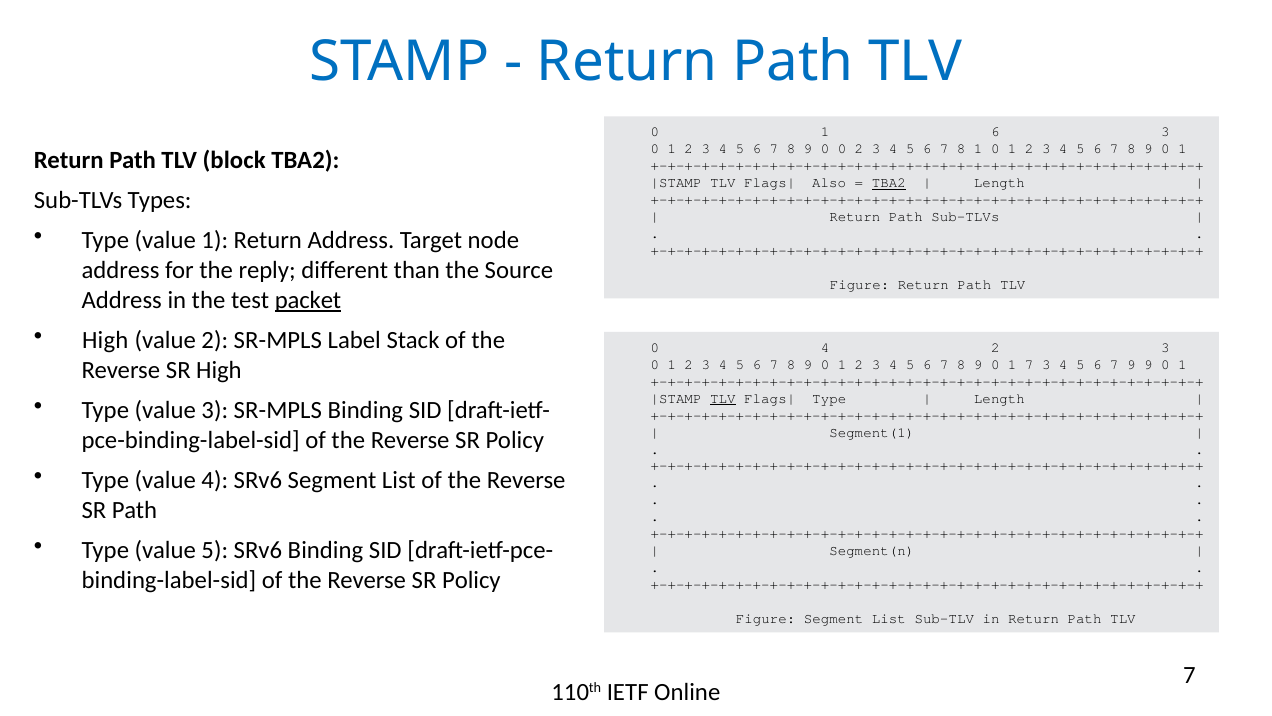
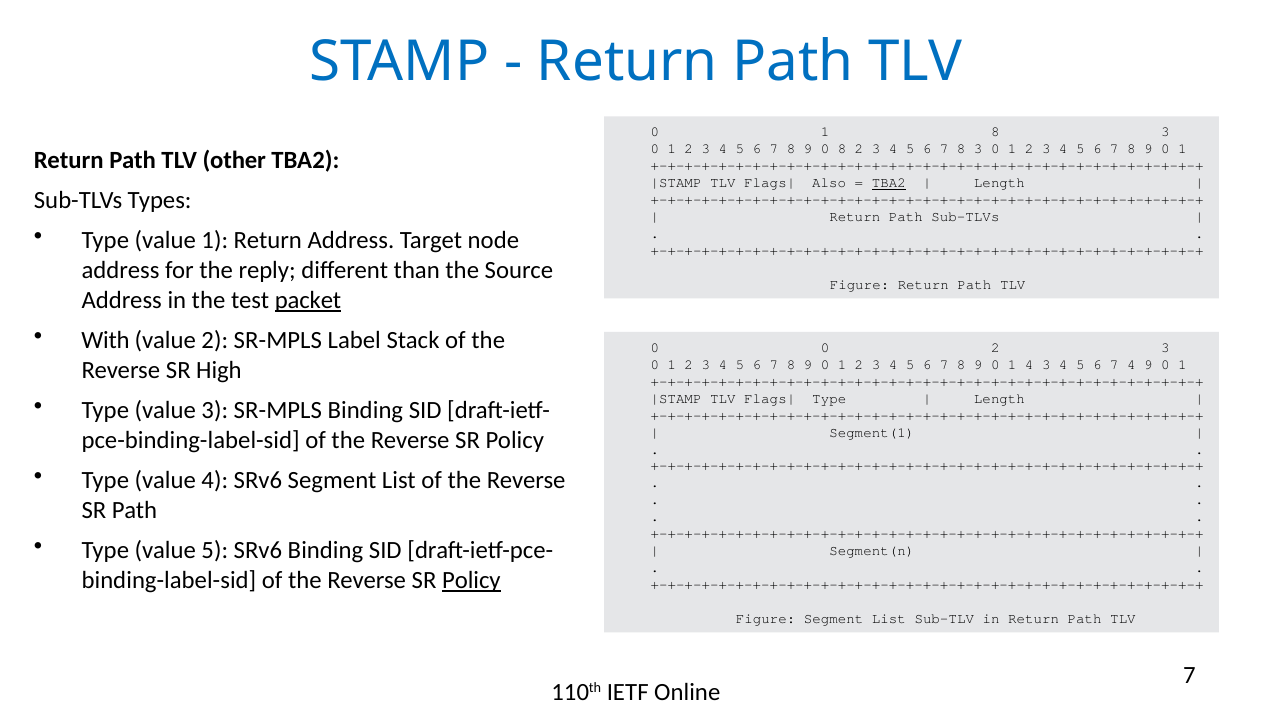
1 6: 6 -> 8 (995, 132)
0 0: 0 -> 8 (842, 149)
7 8 1: 1 -> 3 (978, 149)
block: block -> other (234, 160)
High: High -> With (105, 340)
0 4: 4 -> 0 (825, 347)
1 7: 7 -> 4 (1029, 364)
7 9: 9 -> 4 (1131, 364)
TLV underline: present -> none (723, 398)
Policy underline: none -> present (471, 580)
